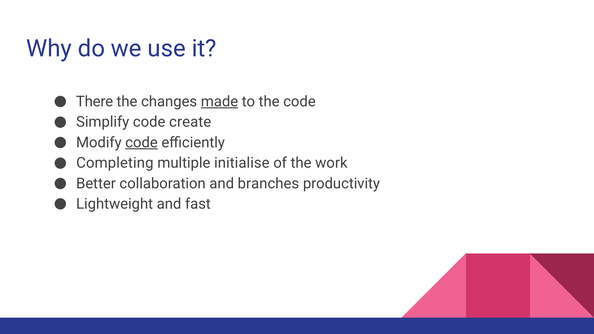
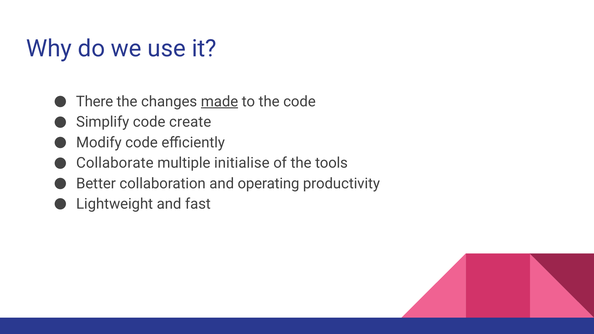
code underline: present -> none (142, 143)
Completing: Completing -> Collaborate (115, 163)
work: work -> tools (331, 163)
branches: branches -> operating (268, 184)
